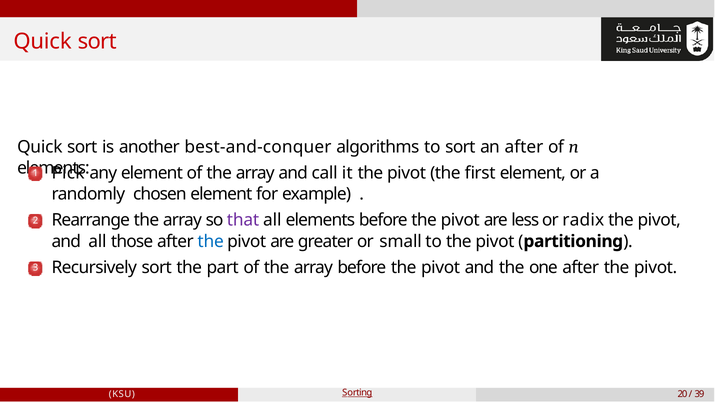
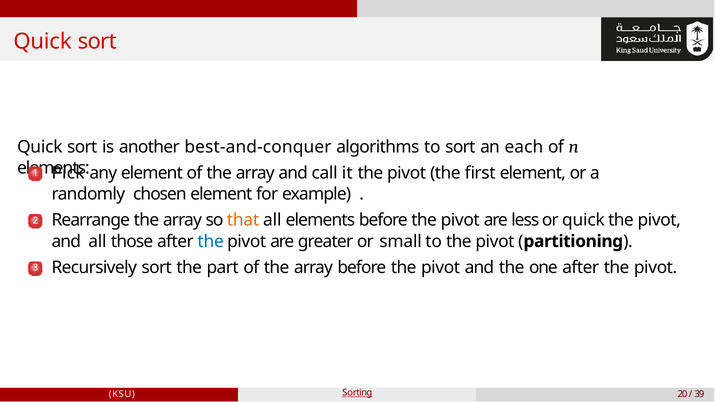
an after: after -> each (524, 147)
that colour: purple -> orange (243, 220)
or radix: radix -> quick (583, 220)
